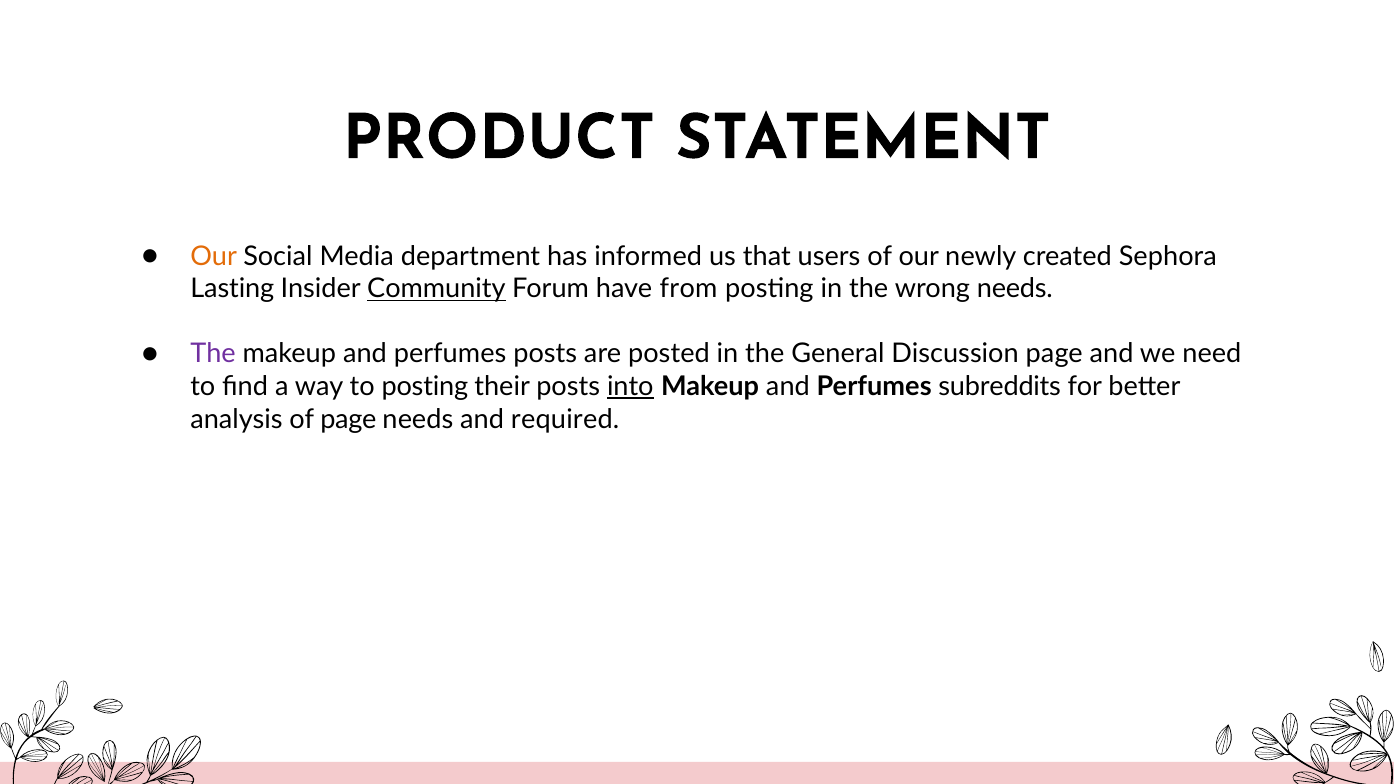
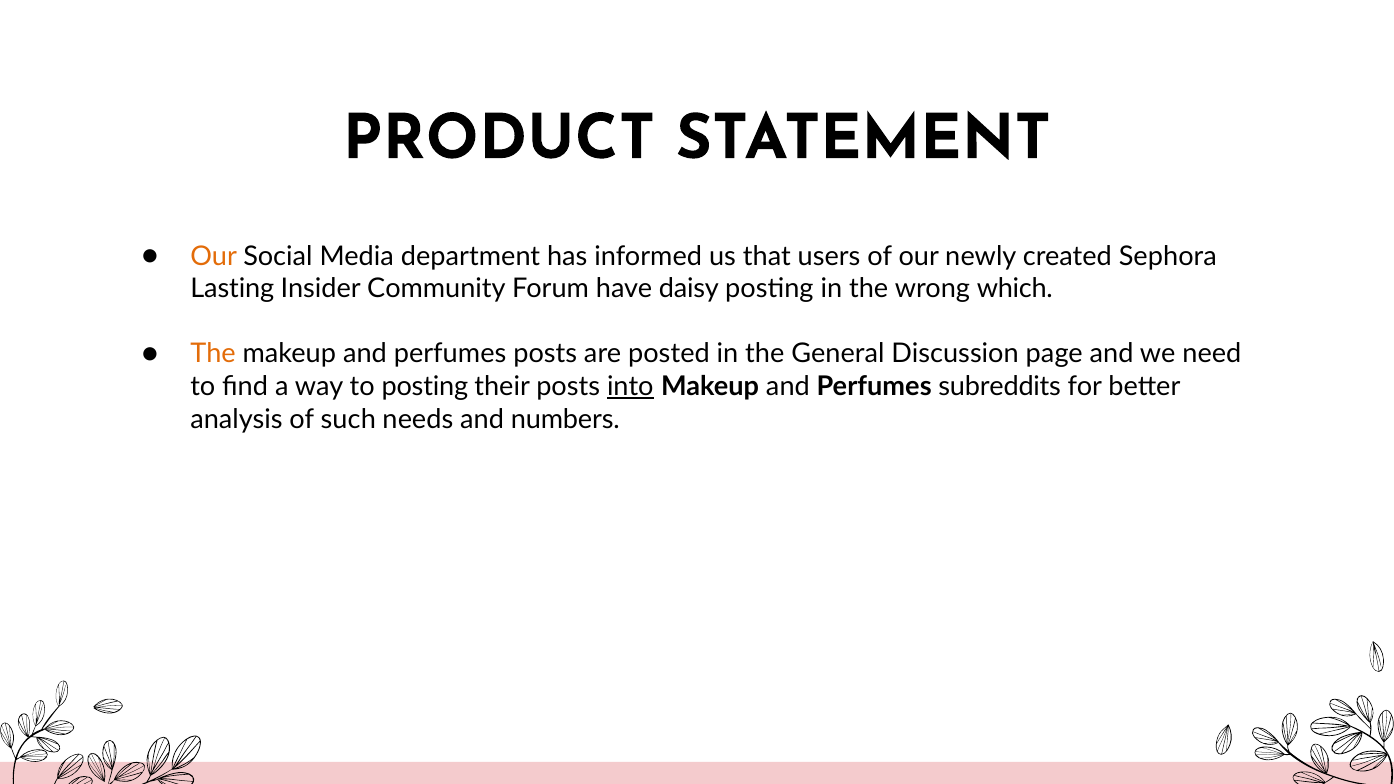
Community underline: present -> none (436, 289)
from: from -> daisy (689, 289)
wrong needs: needs -> which (1015, 289)
The colour: purple -> orange (213, 354)
of page: page -> such (348, 419)
required: required -> numbers (565, 419)
